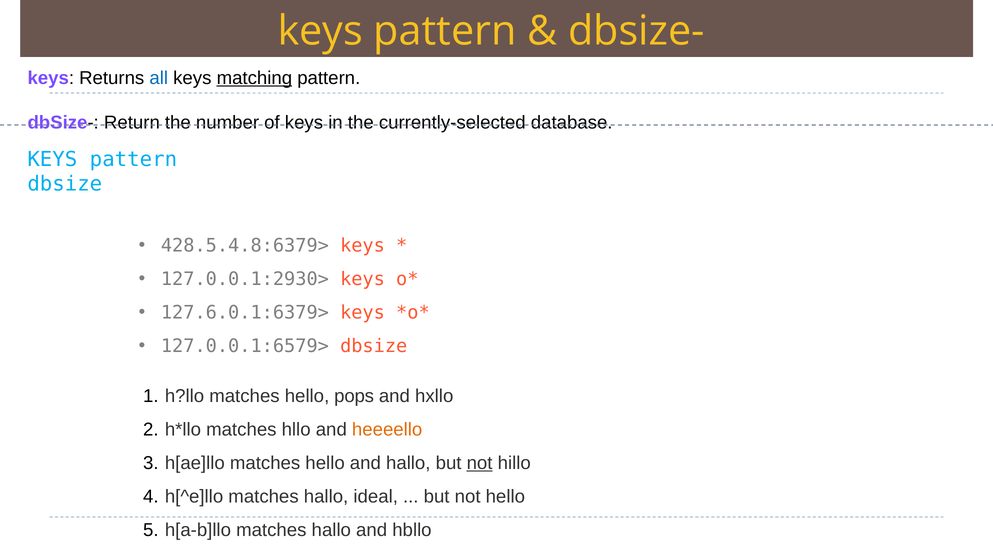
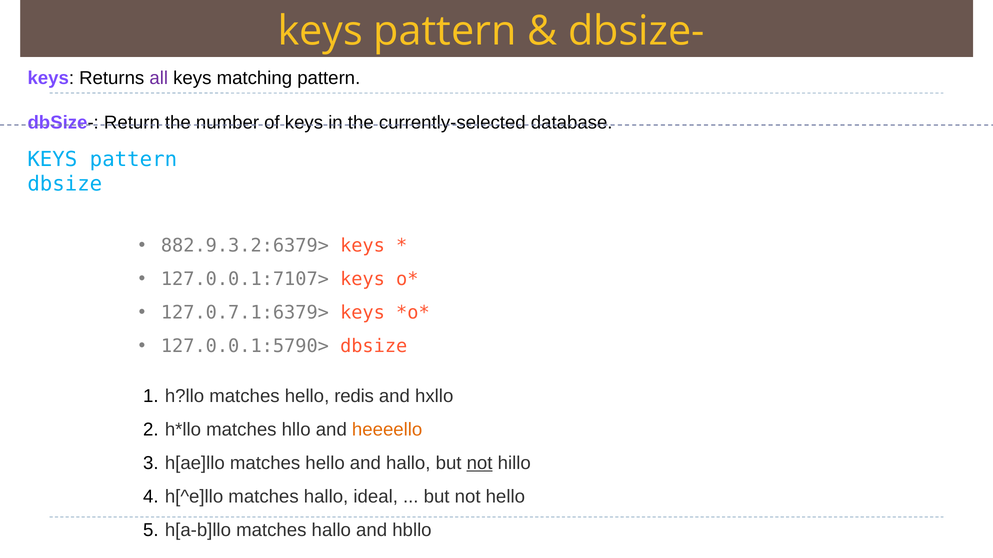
all colour: blue -> purple (159, 78)
matching underline: present -> none (254, 78)
428.5.4.8:6379>: 428.5.4.8:6379> -> 882.9.3.2:6379> (245, 246)
127.0.0.1:2930>: 127.0.0.1:2930> -> 127.0.0.1:7107> (245, 280)
127.6.0.1:6379>: 127.6.0.1:6379> -> 127.0.7.1:6379> (245, 313)
127.0.0.1:6579>: 127.0.0.1:6579> -> 127.0.0.1:5790> (245, 347)
pops: pops -> redis (354, 397)
